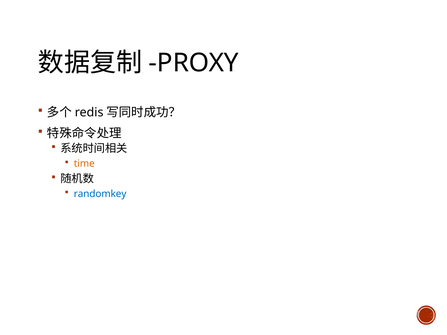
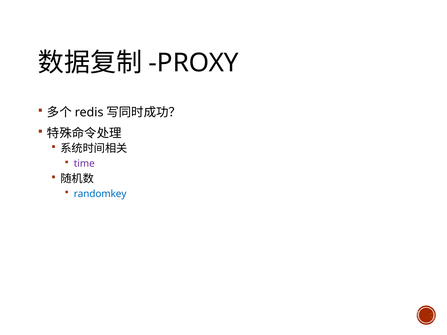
time colour: orange -> purple (84, 164)
